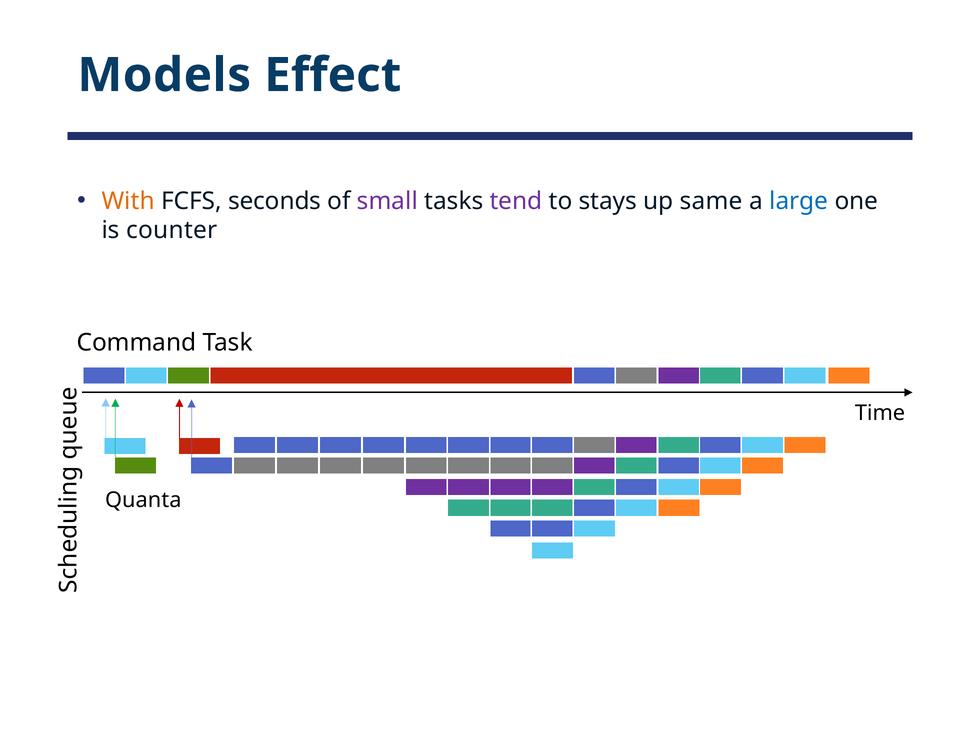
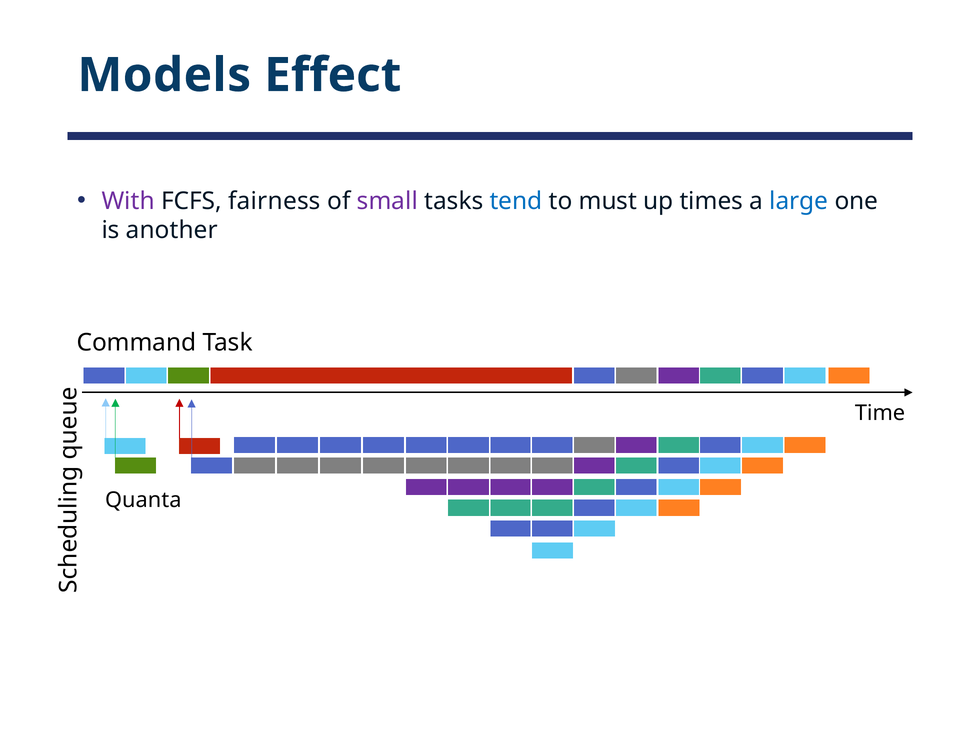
With colour: orange -> purple (128, 201)
seconds: seconds -> fairness (274, 201)
tend colour: purple -> blue (516, 201)
stays: stays -> must (608, 201)
same: same -> times (711, 201)
counter: counter -> another (172, 230)
